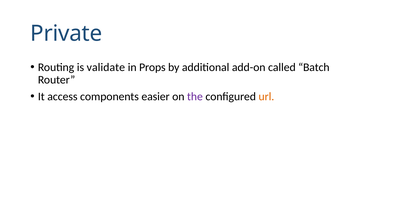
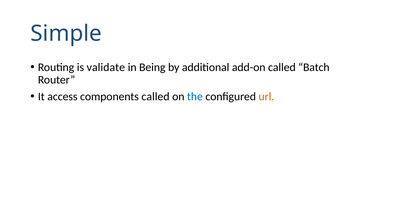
Private: Private -> Simple (66, 33)
Props: Props -> Being (152, 67)
components easier: easier -> called (156, 97)
the colour: purple -> blue (195, 97)
